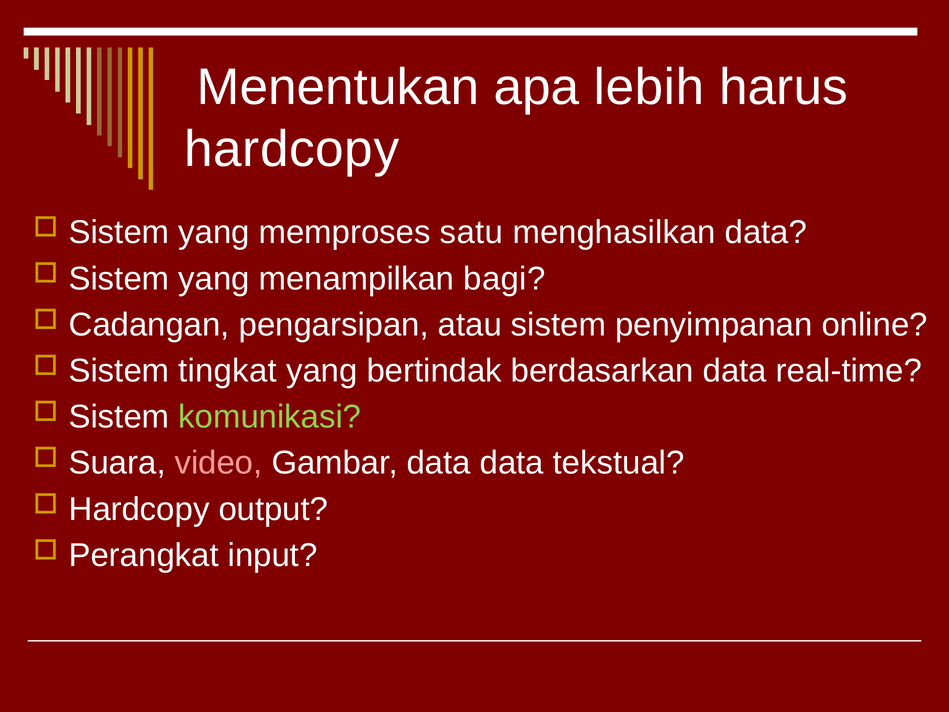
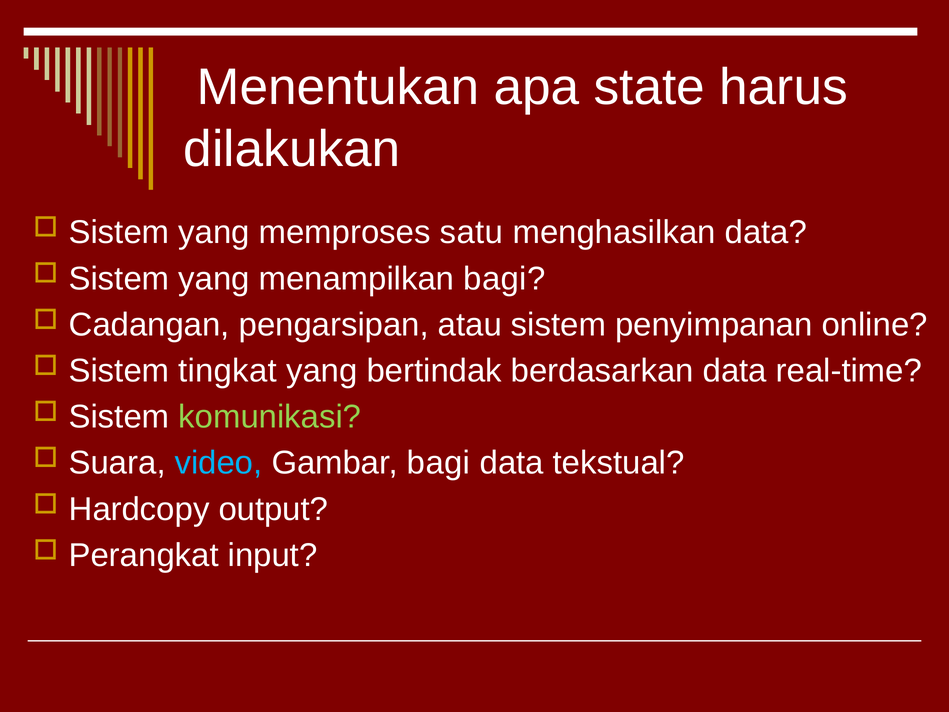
lebih: lebih -> state (649, 87)
hardcopy: hardcopy -> dilakukan (292, 149)
video colour: pink -> light blue (219, 463)
Gambar data: data -> bagi (439, 463)
